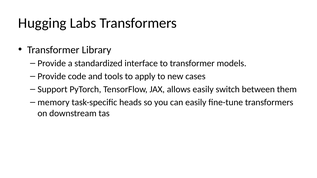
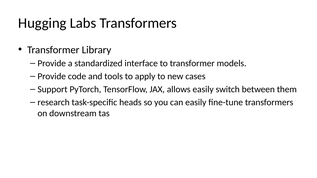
memory: memory -> research (54, 102)
